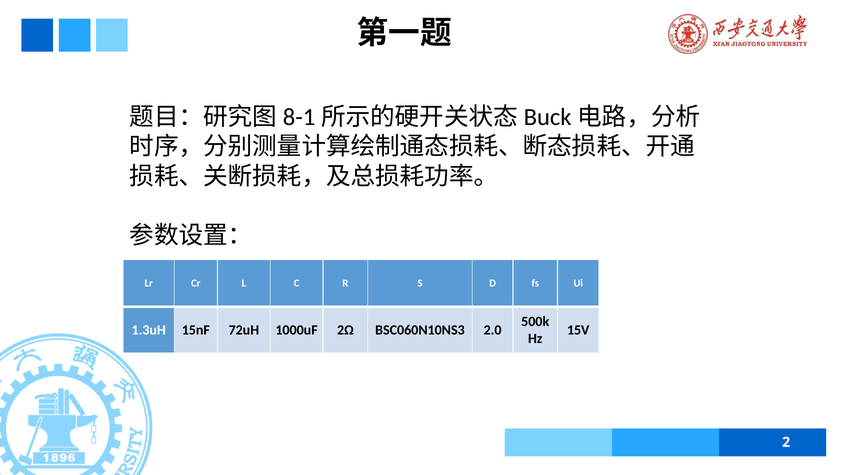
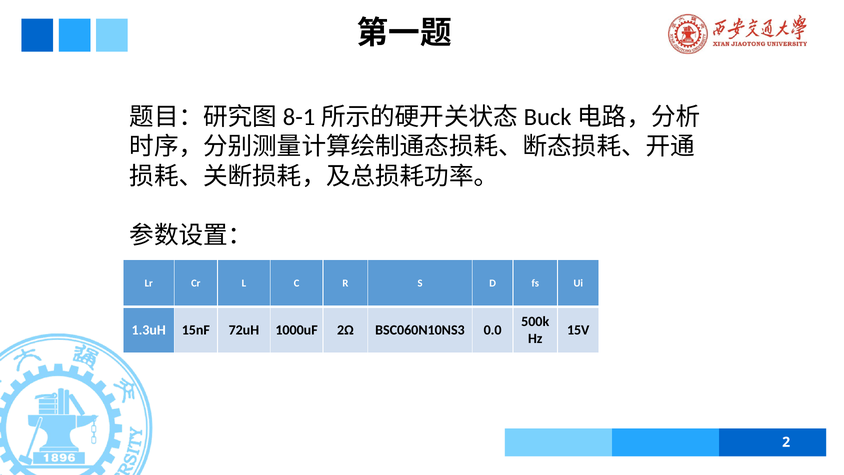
2.0: 2.0 -> 0.0 (493, 330)
